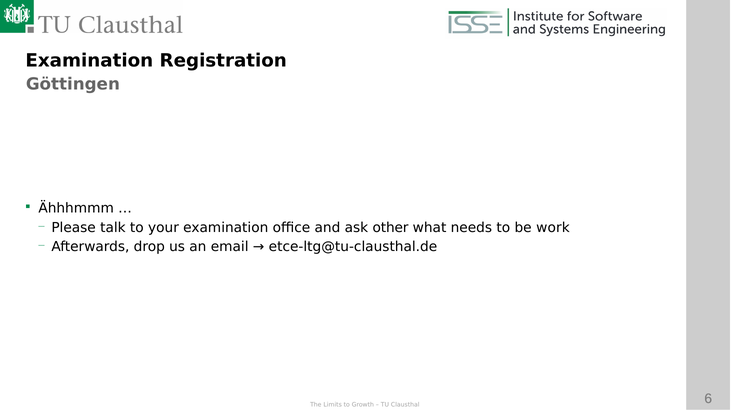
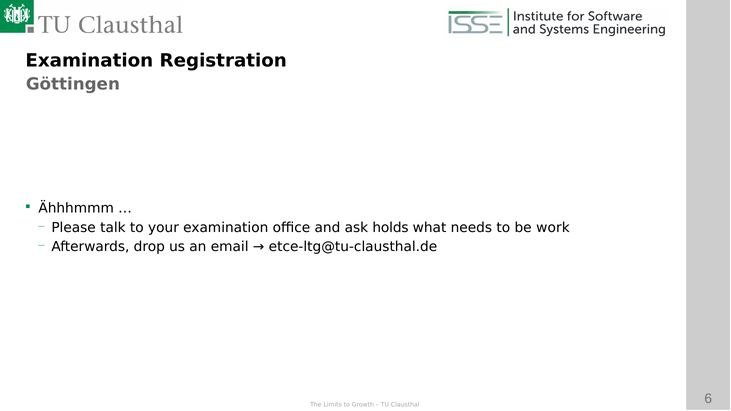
other: other -> holds (391, 228)
